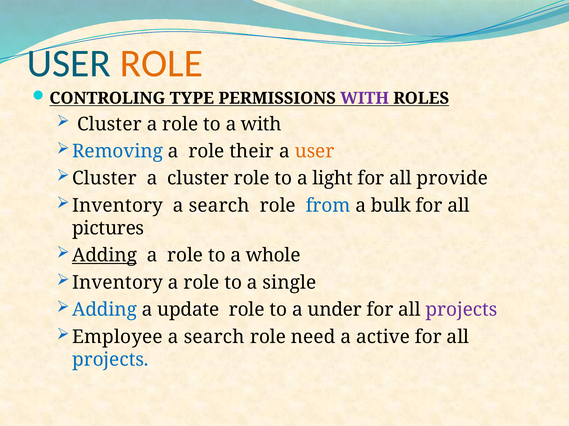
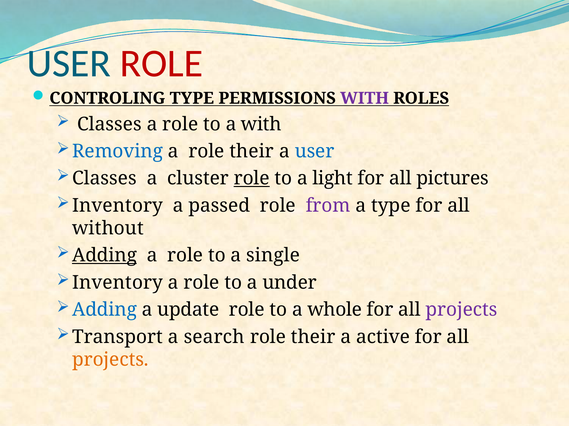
ROLE colour: orange -> red (161, 63)
Cluster: Cluster -> Classes (109, 124)
user colour: orange -> blue (315, 152)
Cluster: Cluster -> Classes (104, 179)
role underline: none -> present (252, 179)
provide: provide -> pictures (453, 179)
search: search -> passed (219, 206)
from colour: blue -> purple (328, 206)
a bulk: bulk -> type (391, 206)
pictures: pictures -> without (108, 229)
whole: whole -> single (273, 256)
single: single -> under (289, 283)
under: under -> whole (335, 310)
Employee: Employee -> Transport (118, 337)
need: need -> their (313, 337)
projects colour: blue -> orange (110, 360)
